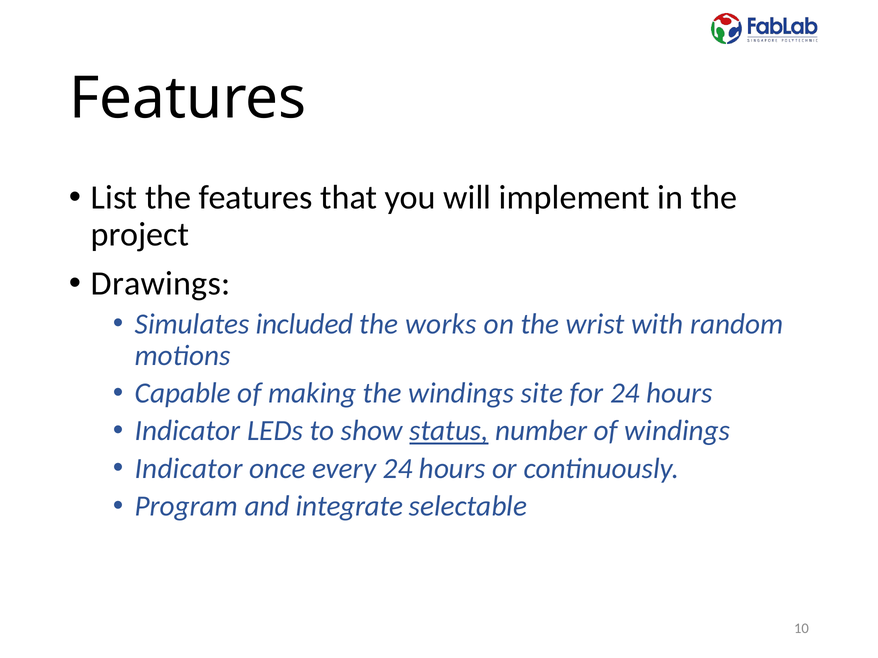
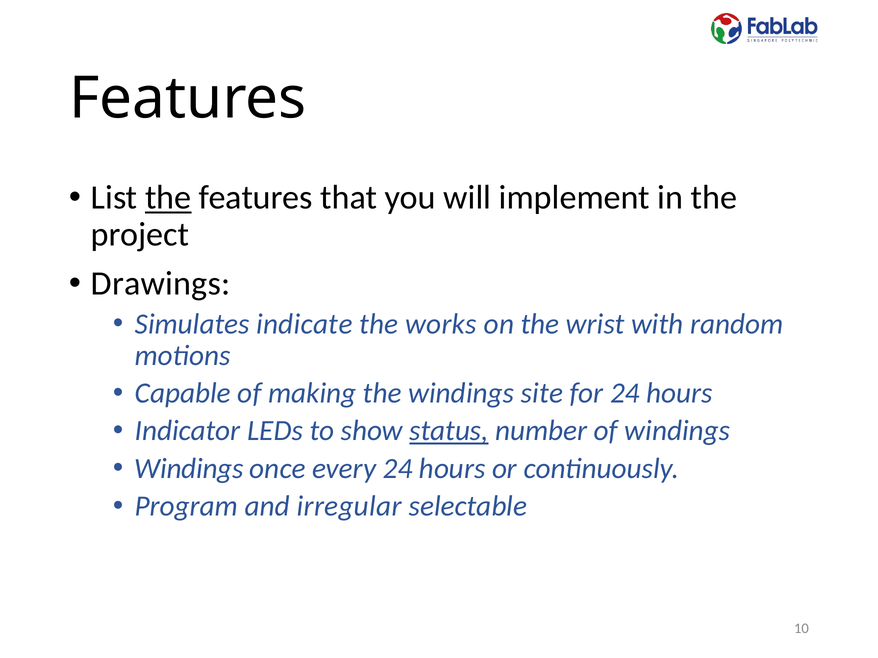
the underline: none -> present (168, 198)
included: included -> indicate (304, 324)
Indicator: Indicator -> Windings (189, 469)
integrate: integrate -> irregular (349, 506)
